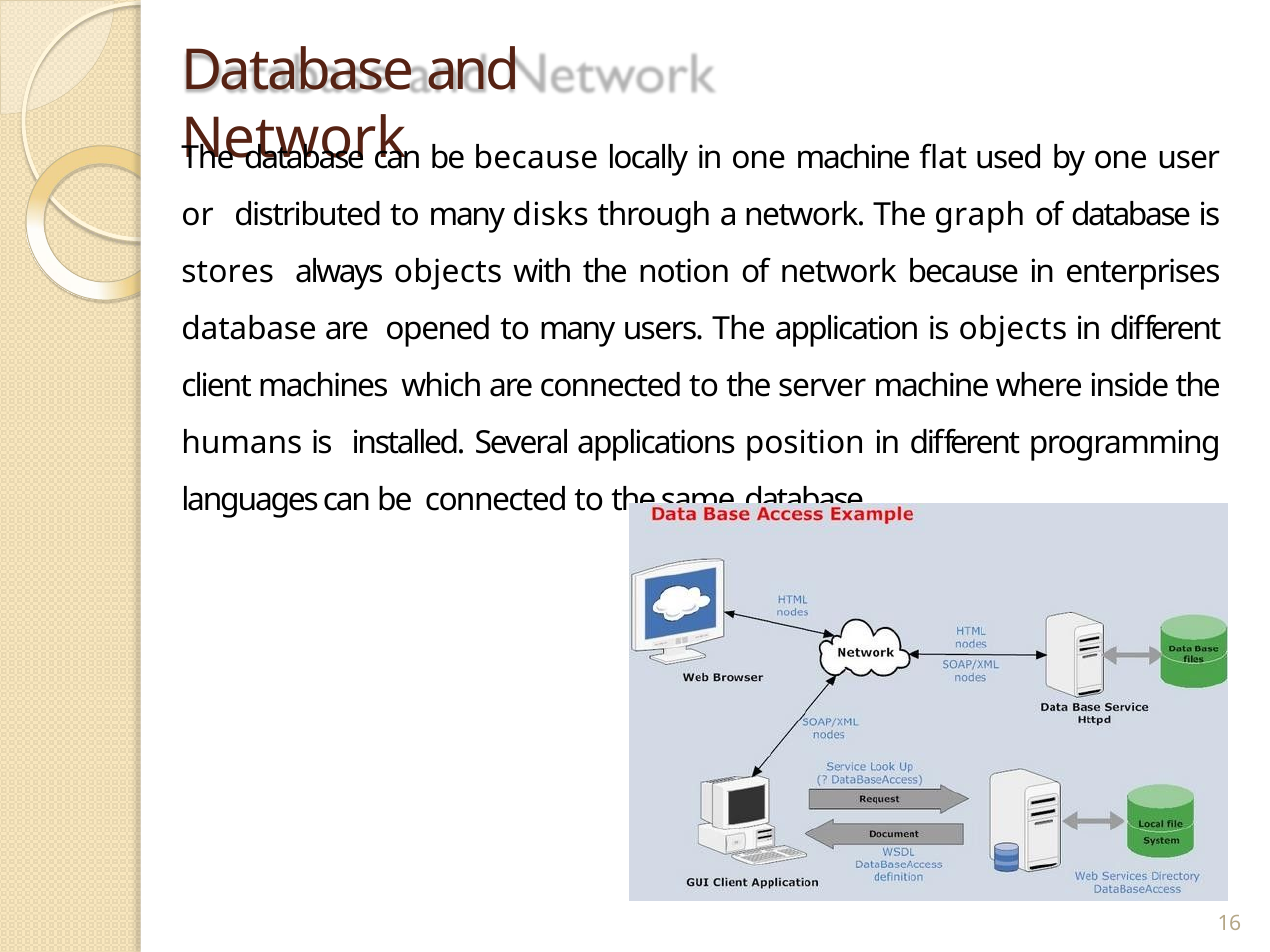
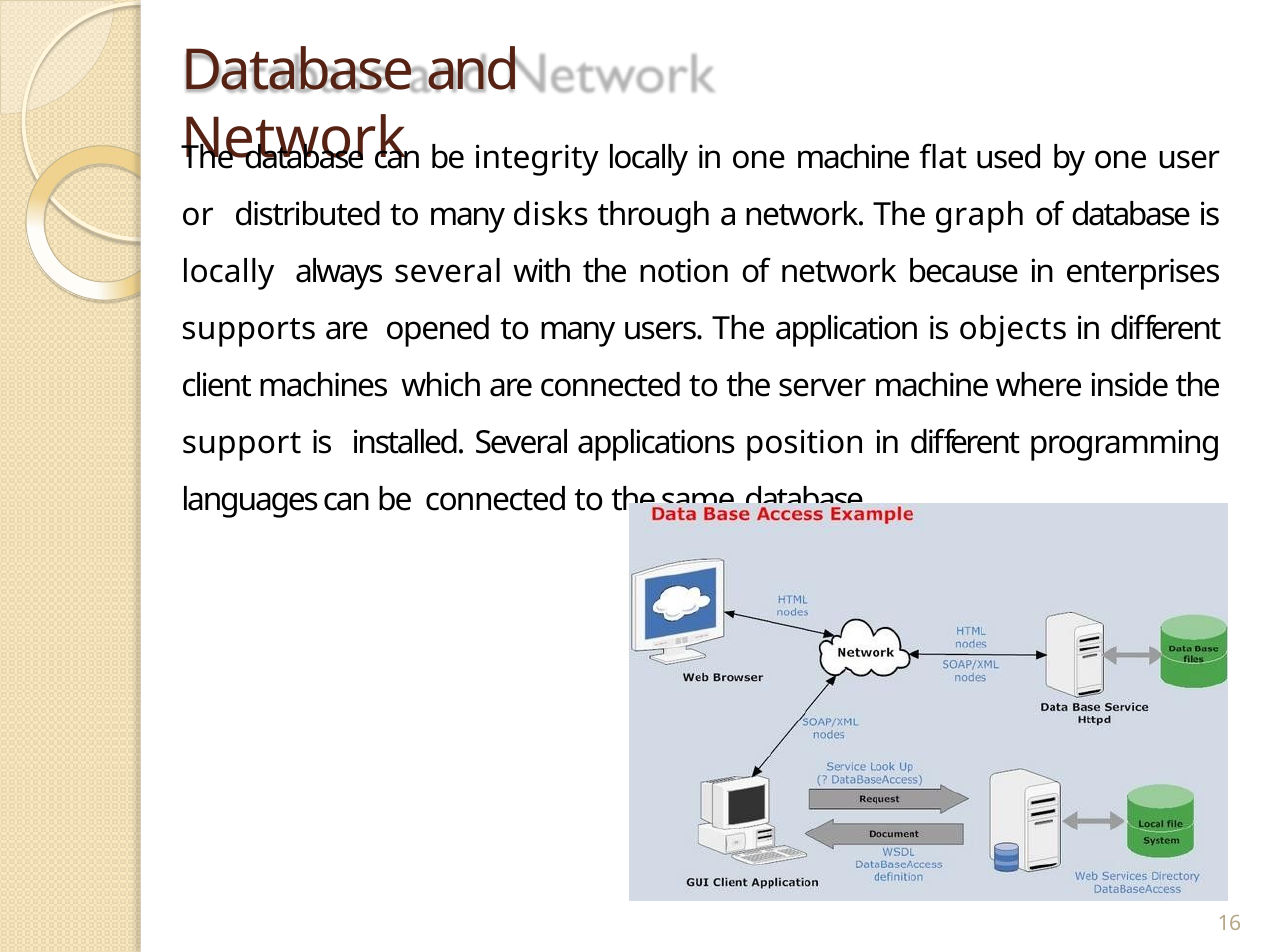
be because: because -> integrity (536, 158)
stores: stores -> locally (228, 272)
always objects: objects -> several (448, 272)
database: database -> supports (249, 329)
humans: humans -> support (242, 444)
